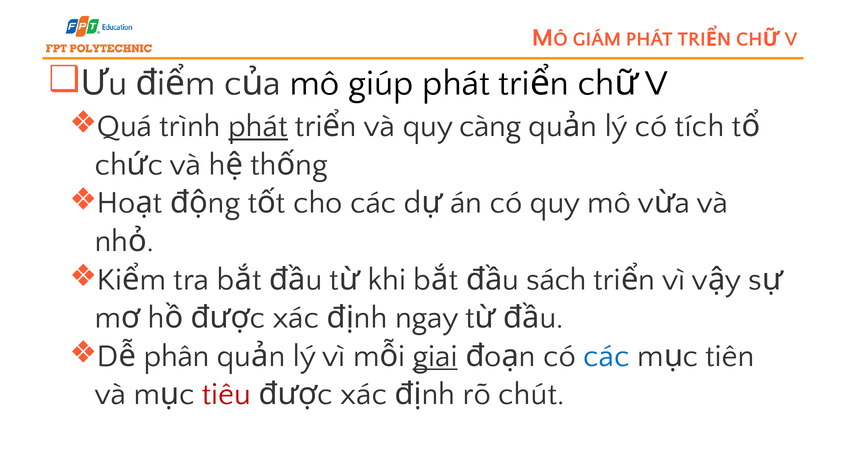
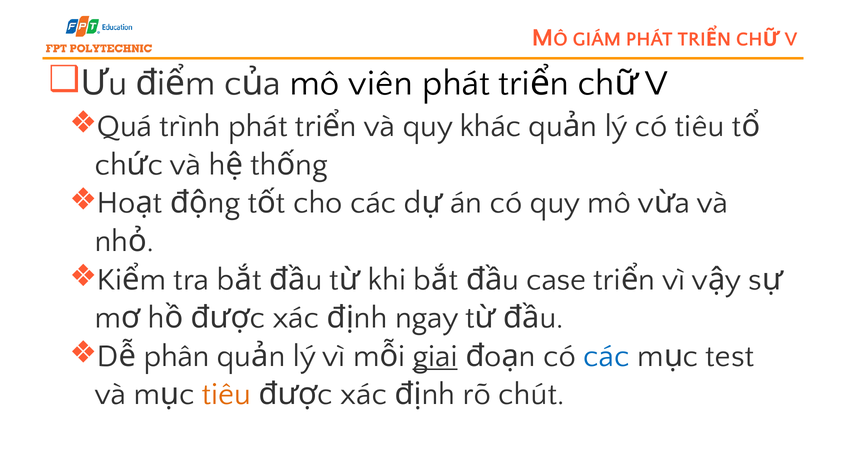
giúp: giúp -> viên (381, 83)
phát underline: present -> none (258, 126)
càng: càng -> khác (490, 126)
có tích: tích -> tiêu (700, 126)
sách: sách -> case (556, 279)
tiên: tiên -> test (730, 356)
tiêu colour: red -> orange (226, 394)
